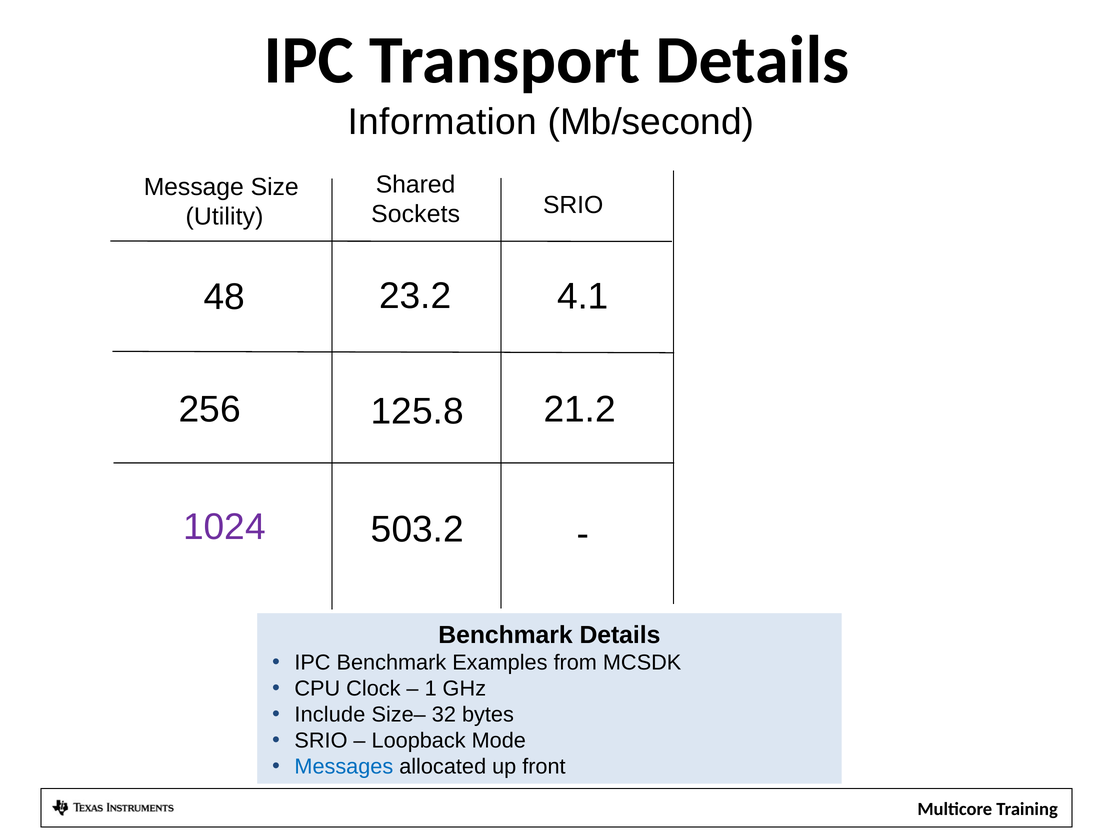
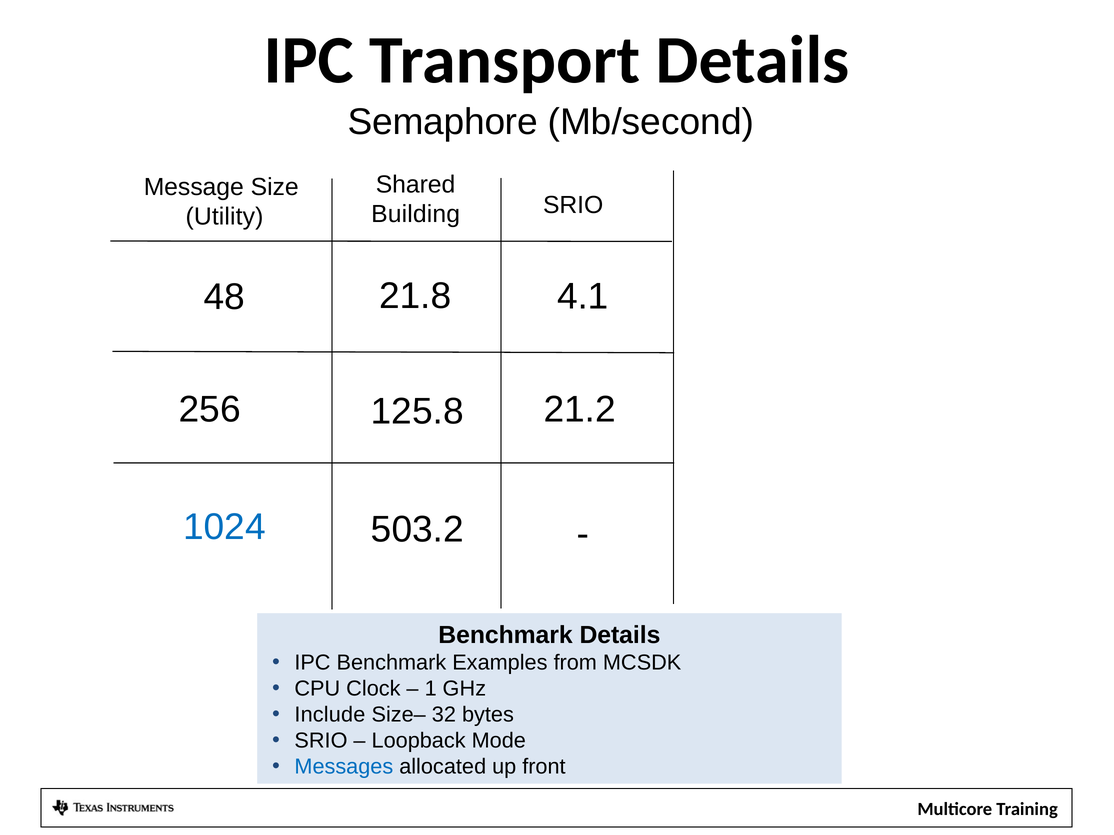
Information: Information -> Semaphore (443, 122)
Sockets: Sockets -> Building (416, 214)
23.2: 23.2 -> 21.8 (415, 296)
1024 colour: purple -> blue (224, 527)
